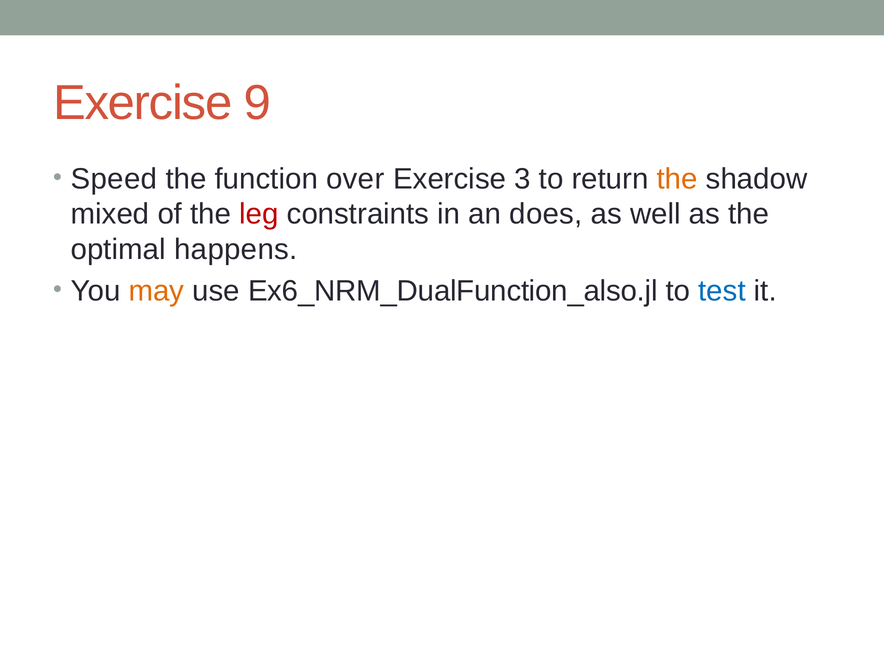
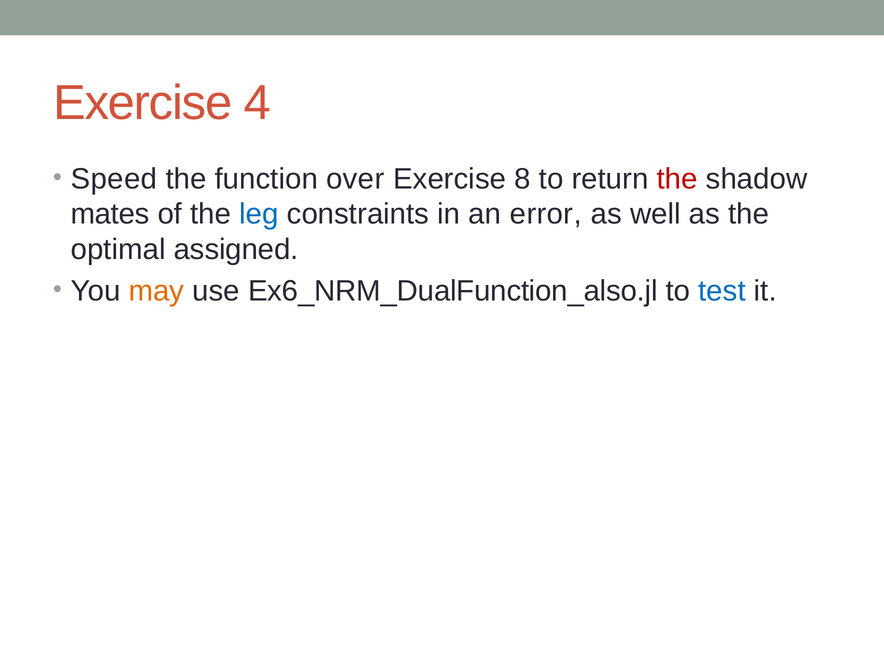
9: 9 -> 4 (257, 103)
3: 3 -> 8 (523, 179)
the colour: orange -> red (677, 179)
mixed: mixed -> mates (110, 214)
leg colour: red -> blue (259, 214)
does: does -> error (546, 214)
happens: happens -> assigned (236, 250)
